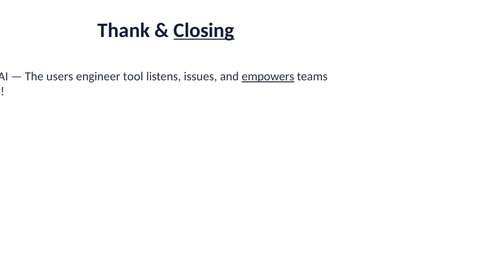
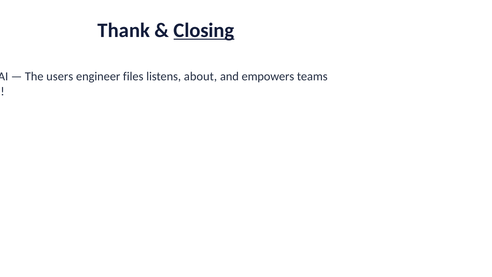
tool: tool -> files (133, 76)
issues: issues -> about (200, 76)
empowers underline: present -> none (268, 76)
